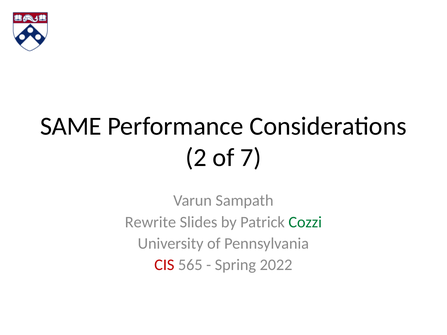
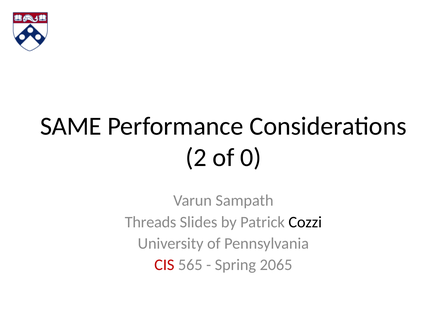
7: 7 -> 0 (251, 158)
Rewrite: Rewrite -> Threads (151, 222)
Cozzi colour: green -> black (305, 222)
2022: 2022 -> 2065 (276, 265)
